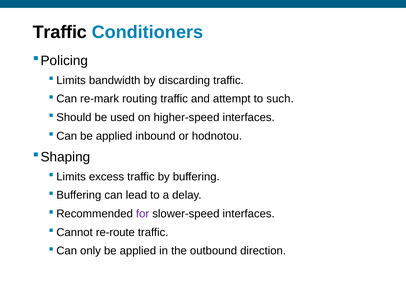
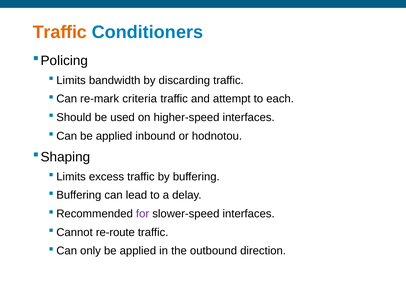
Traffic colour: black -> orange (60, 32)
routing: routing -> criteria (140, 99)
such: such -> each (280, 99)
